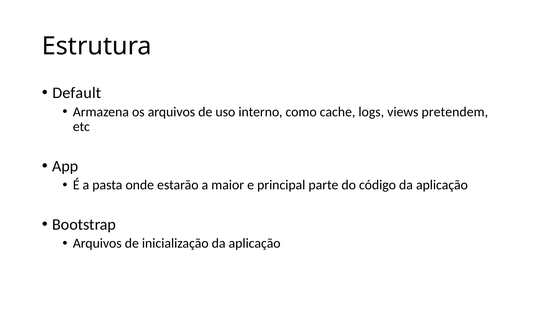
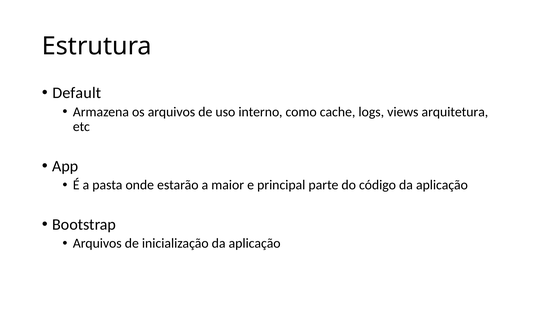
pretendem: pretendem -> arquitetura (455, 112)
